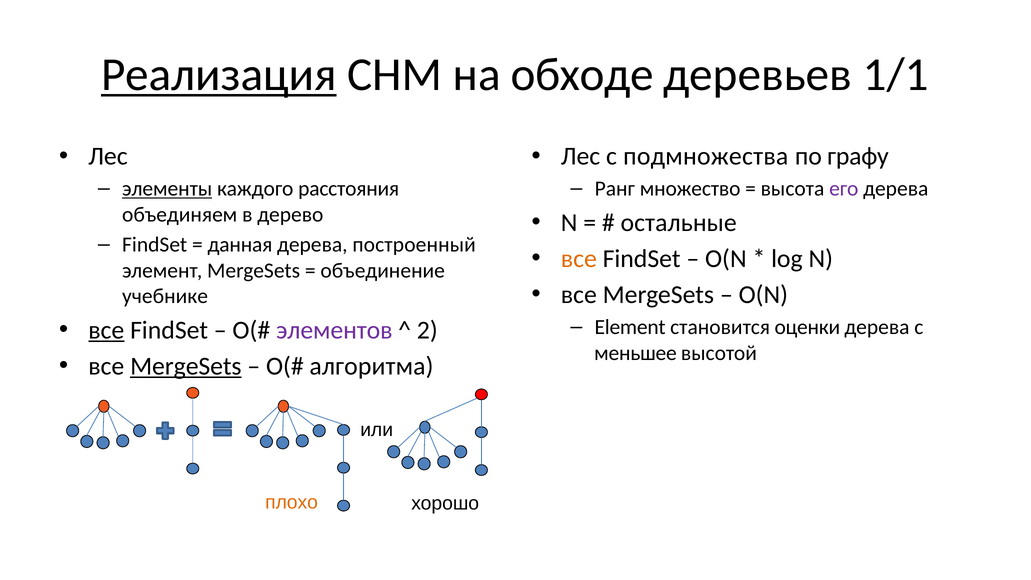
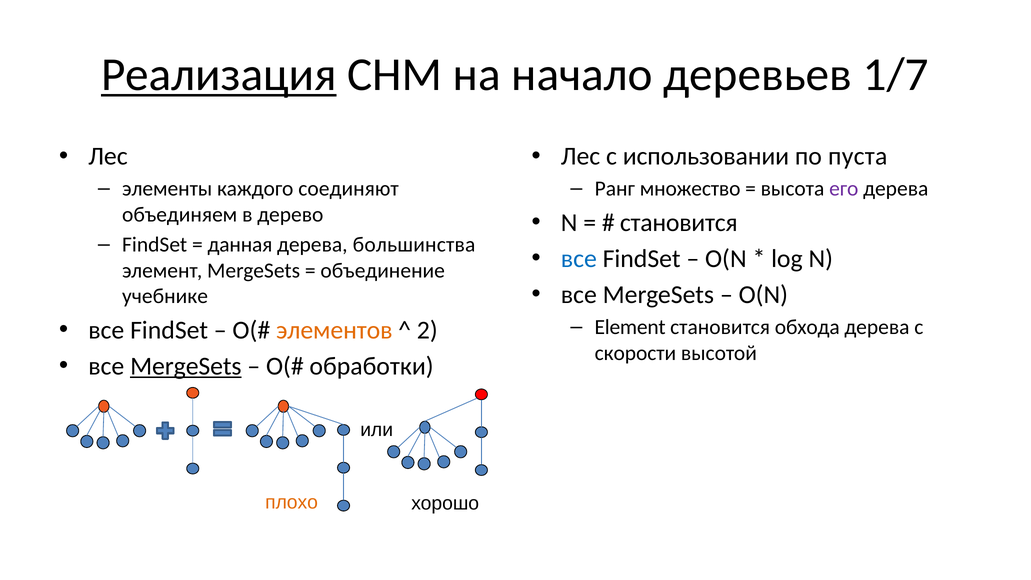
обходе: обходе -> начало (582, 75)
1/1: 1/1 -> 1/7 (896, 75)
подмножества: подмножества -> использовании (706, 156)
графу: графу -> пуста (858, 156)
элементы underline: present -> none (167, 189)
расстояния: расстояния -> соединяют (349, 189)
остальные: остальные -> становится (679, 223)
построенный: построенный -> большинства (414, 245)
все colour: orange -> blue (579, 259)
оценки: оценки -> обхода (807, 327)
все underline: present -> none (106, 330)
элементов colour: purple -> orange (334, 330)
меньшее: меньшее -> скорости (635, 353)
алгоритма: алгоритма -> обработки (372, 366)
